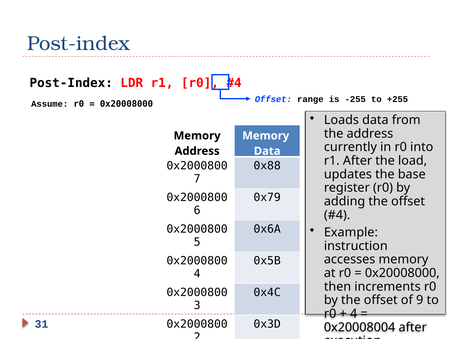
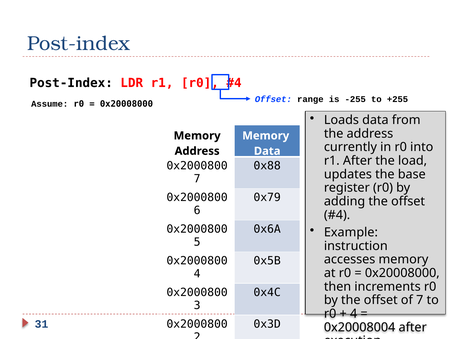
of 9: 9 -> 7 (420, 300)
